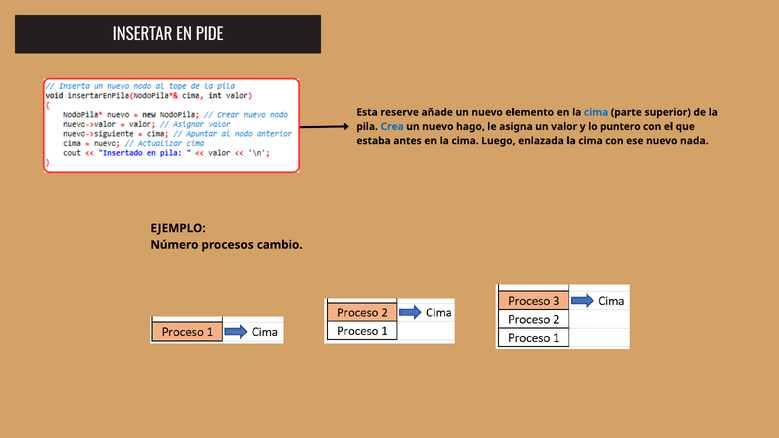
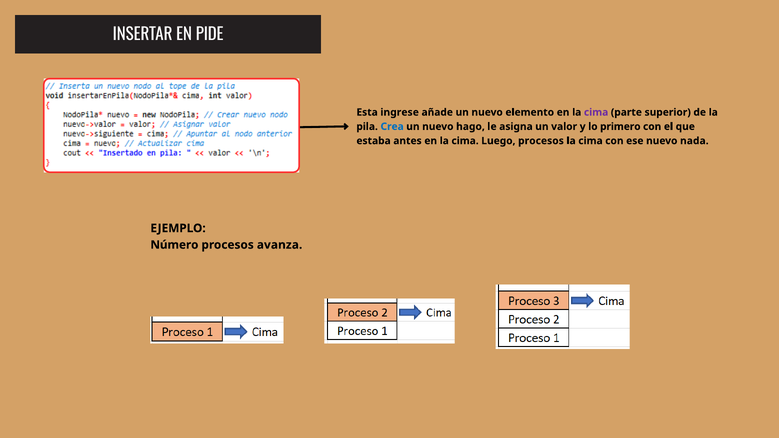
reserve: reserve -> ingrese (400, 112)
cima colour: blue -> purple (596, 112)
puntero: puntero -> primero (620, 127)
Luego enlazada: enlazada -> procesos (541, 141)
cambio: cambio -> avanza (280, 245)
